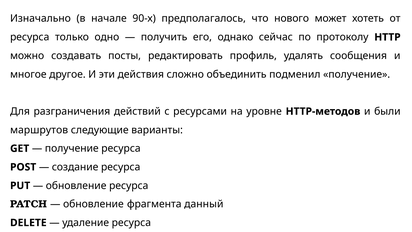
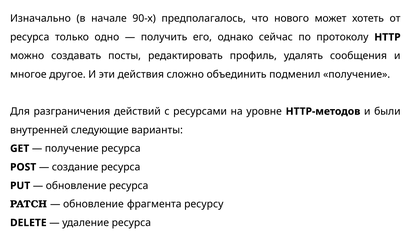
маршрутов: маршрутов -> внутренней (39, 130)
данный: данный -> ресурсу (204, 204)
